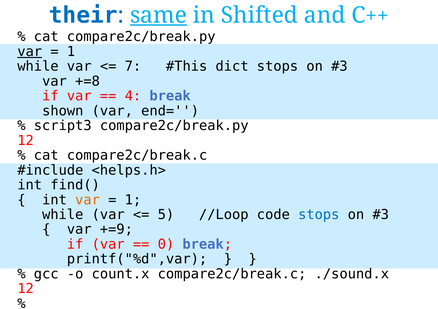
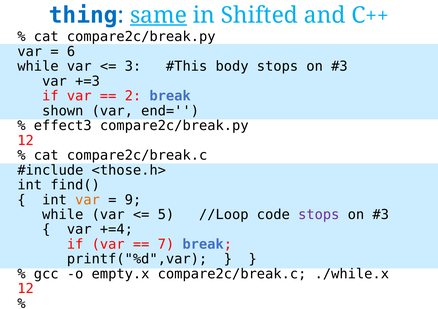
their: their -> thing (83, 15)
var underline: present -> none (30, 52)
1: 1 -> 6 (71, 52)
7: 7 -> 3 (133, 66)
dict: dict -> body (232, 66)
+=8: +=8 -> +=3 (87, 81)
4: 4 -> 2 (133, 96)
script3: script3 -> effect3 (63, 126)
<helps.h>: <helps.h> -> <those.h> (129, 170)
1: 1 -> 9 (133, 200)
stops colour: blue -> purple (319, 214)
+=9: +=9 -> +=4 (116, 229)
0: 0 -> 7 (166, 244)
count.x: count.x -> empty.x (121, 274)
./sound.x: ./sound.x -> ./while.x (352, 274)
